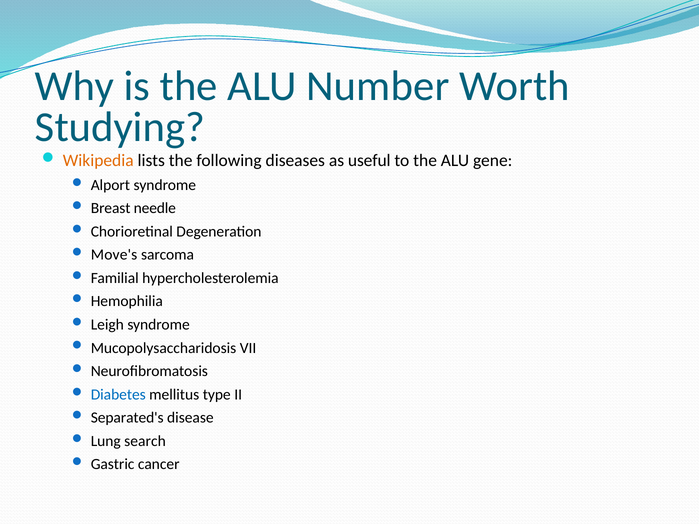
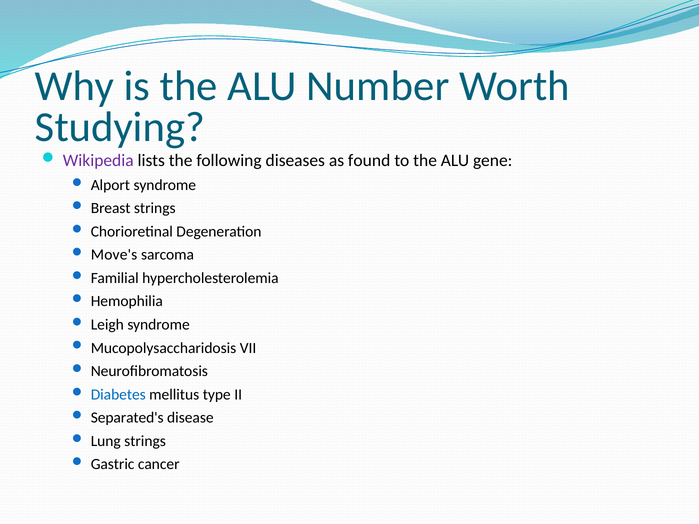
Wikipedia colour: orange -> purple (98, 161)
useful: useful -> found (369, 161)
Breast needle: needle -> strings (155, 208)
Lung search: search -> strings (145, 441)
